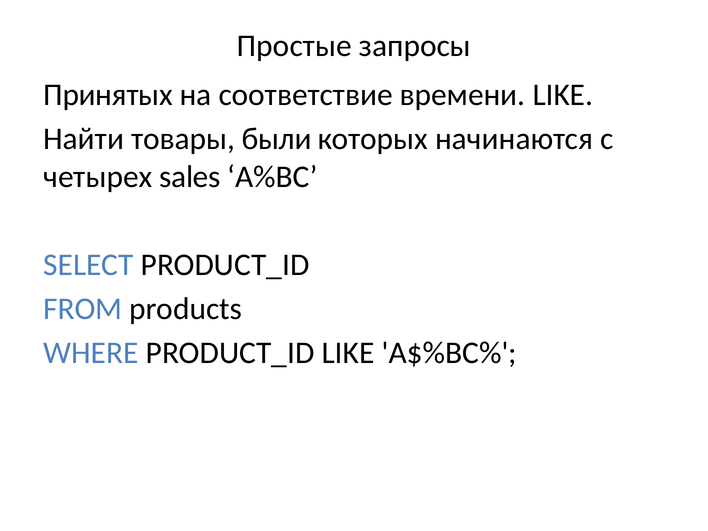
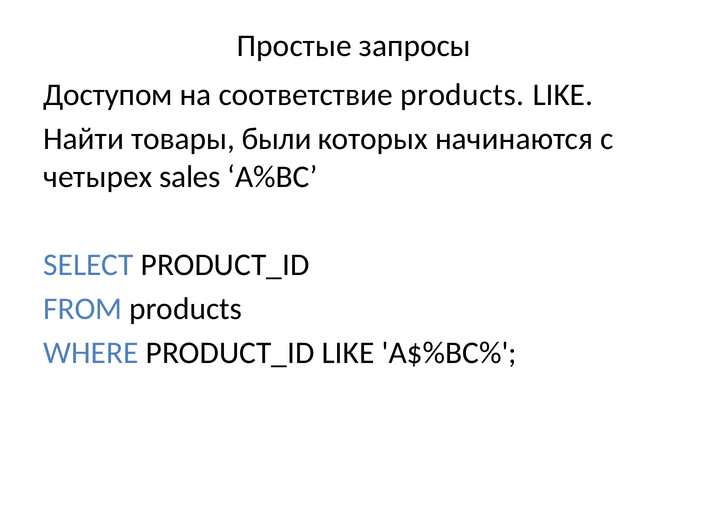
Принятых: Принятых -> Доступом (108, 95)
соответствие времени: времени -> products (462, 95)
